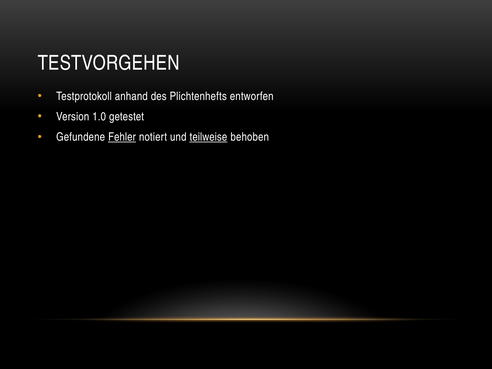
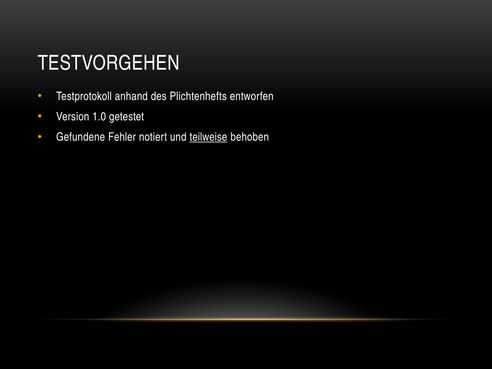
Fehler underline: present -> none (122, 137)
